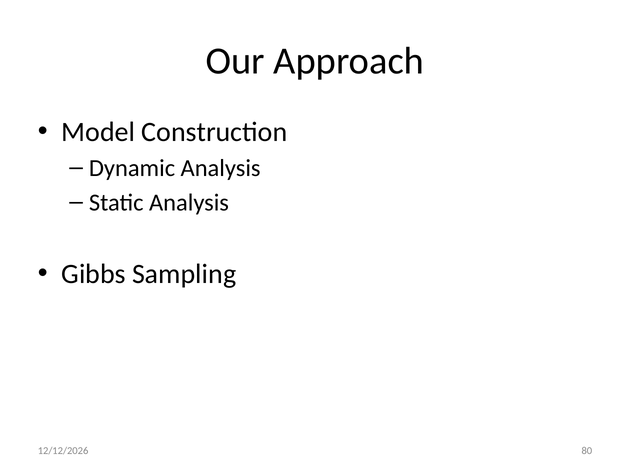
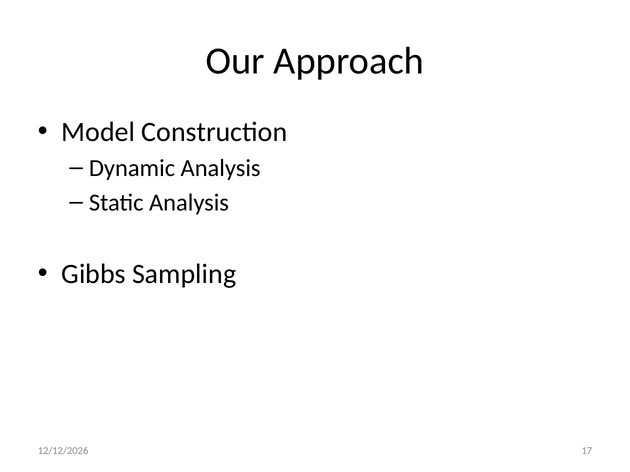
80: 80 -> 17 (587, 451)
